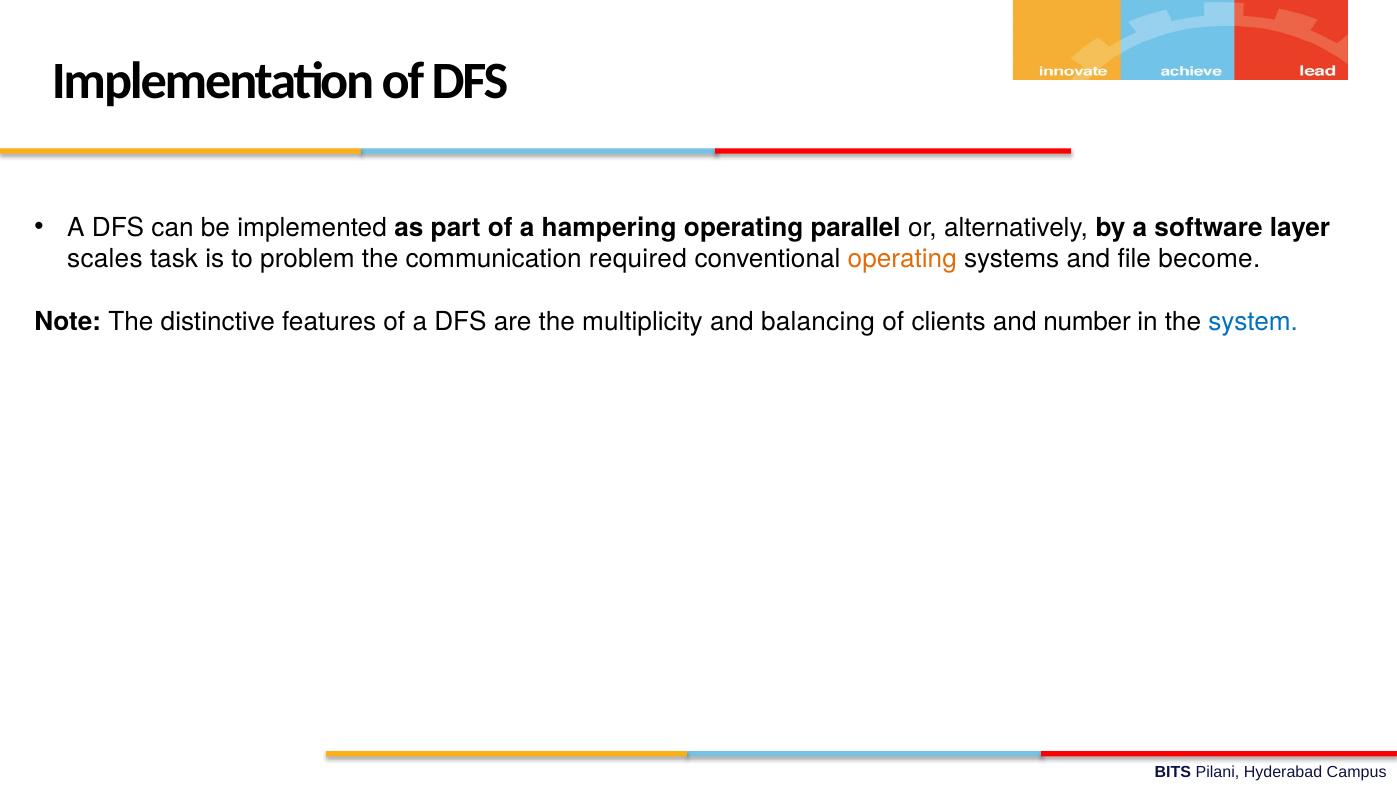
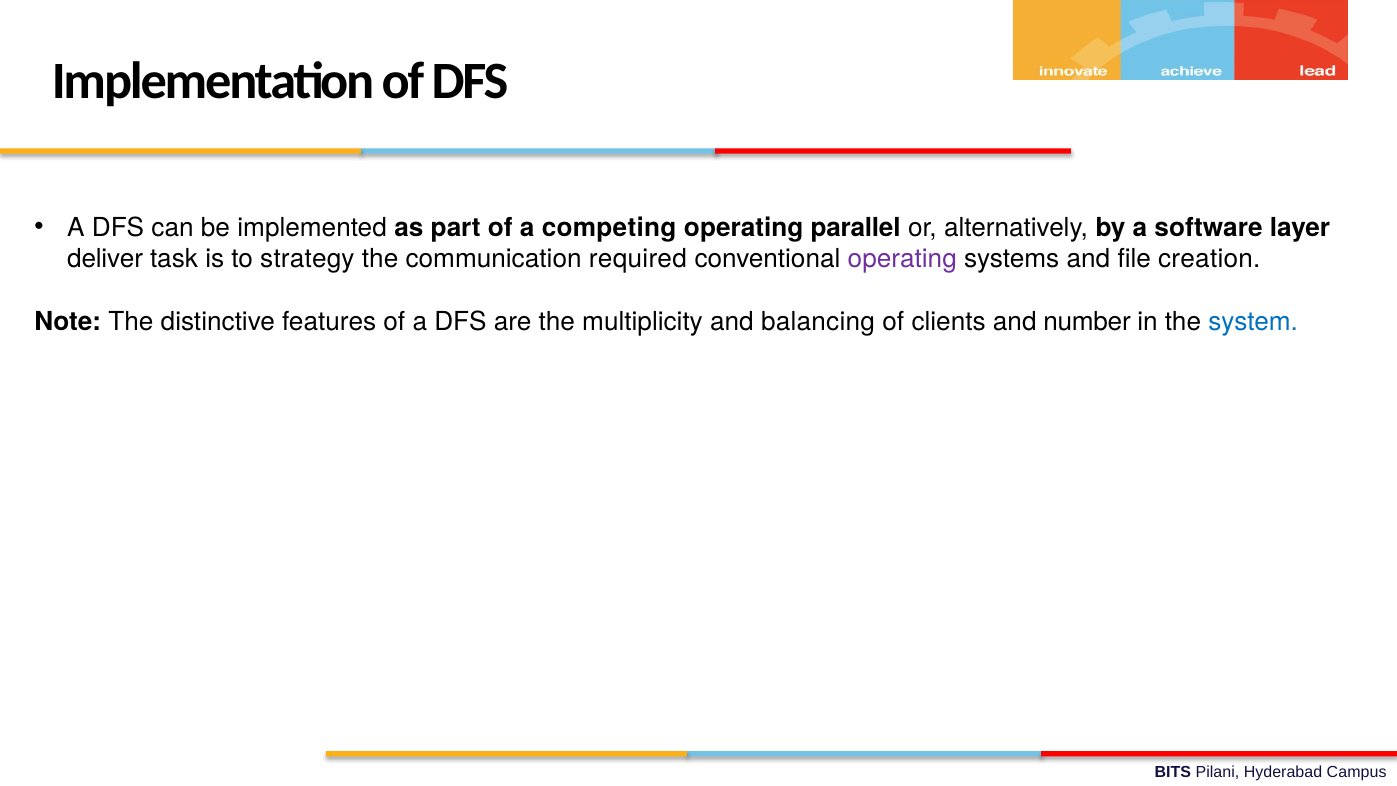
hampering: hampering -> competing (609, 228)
scales: scales -> deliver (105, 259)
problem: problem -> strategy (307, 259)
operating colour: orange -> purple (902, 259)
become: become -> creation (1209, 259)
